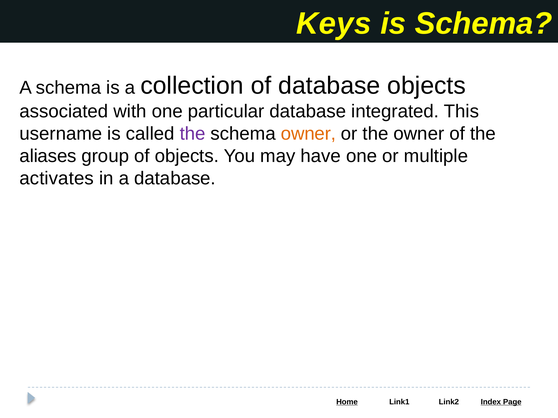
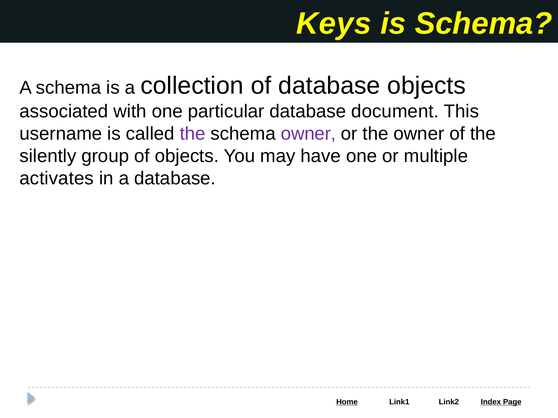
integrated: integrated -> document (395, 111)
owner colour: orange -> purple (308, 134)
aliases: aliases -> silently (48, 156)
